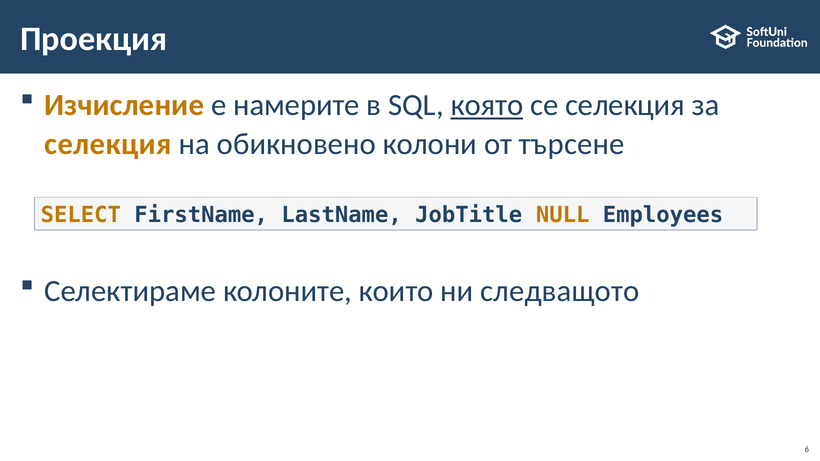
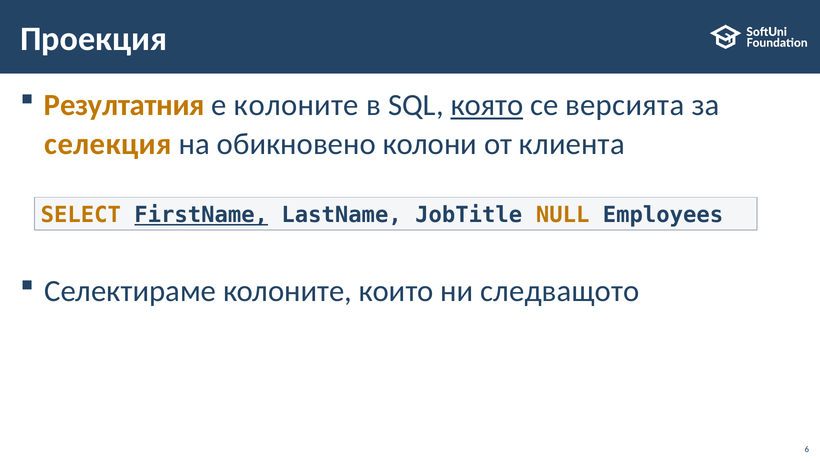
Изчисление: Изчисление -> Резултатния (124, 105)
е намерите: намерите -> колоните (296, 105)
се селекция: селекция -> версията (625, 105)
търсене: търсене -> клиента (572, 144)
FirstName underline: none -> present (201, 215)
